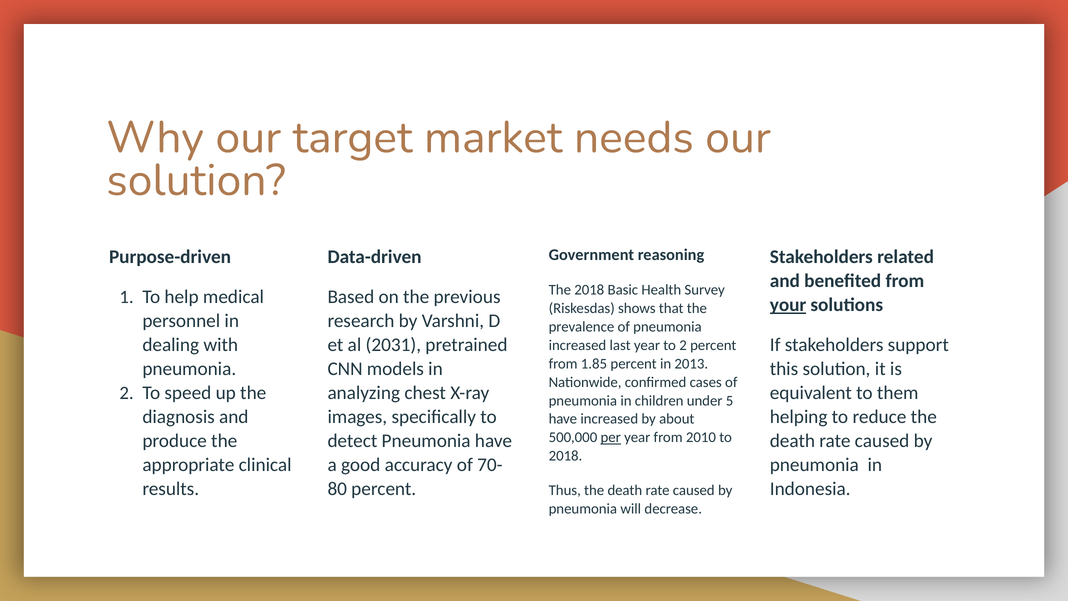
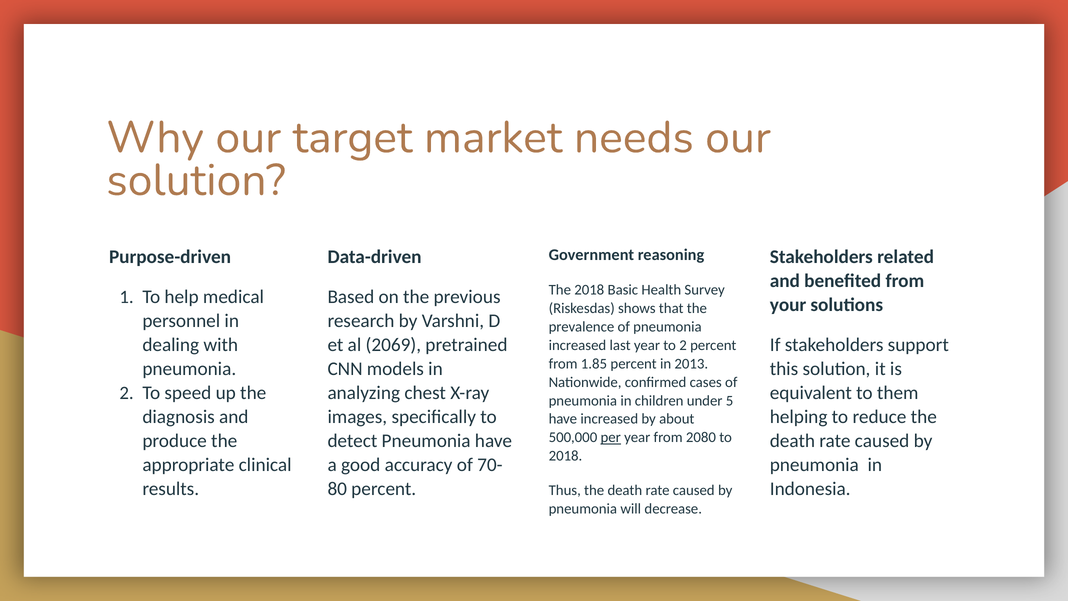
your underline: present -> none (788, 305)
2031: 2031 -> 2069 (393, 345)
2010: 2010 -> 2080 (701, 437)
